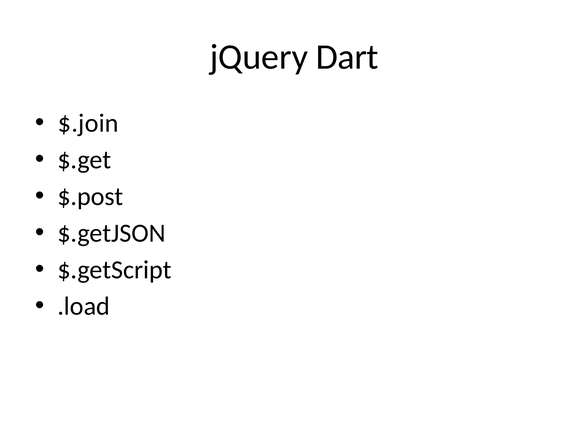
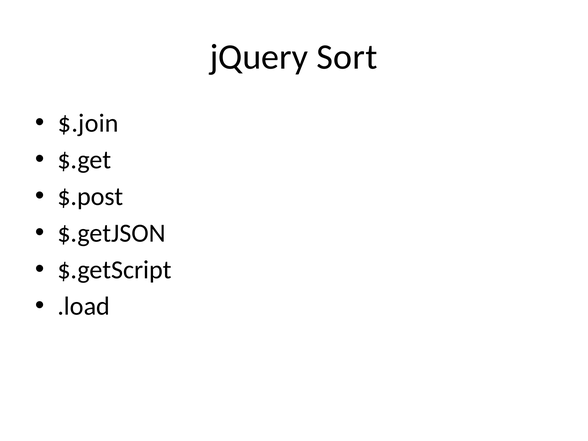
Dart: Dart -> Sort (347, 57)
